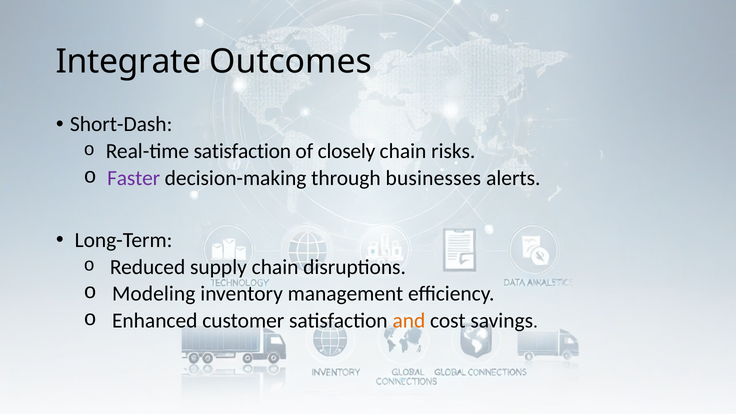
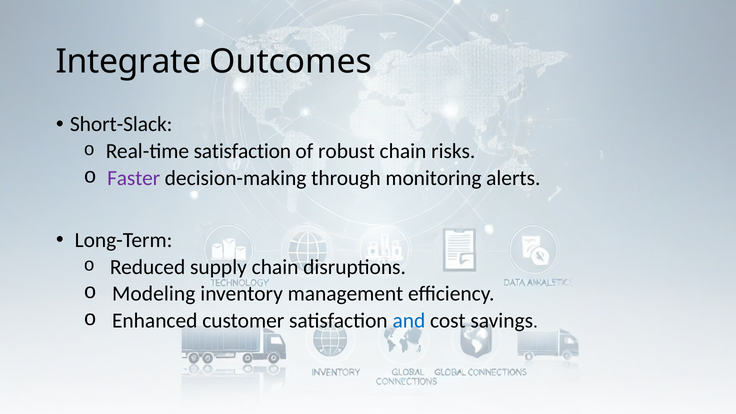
Short-Dash: Short-Dash -> Short-Slack (121, 124)
closely: closely -> robust (346, 151)
businesses: businesses -> monitoring (433, 178)
and colour: orange -> blue (409, 321)
